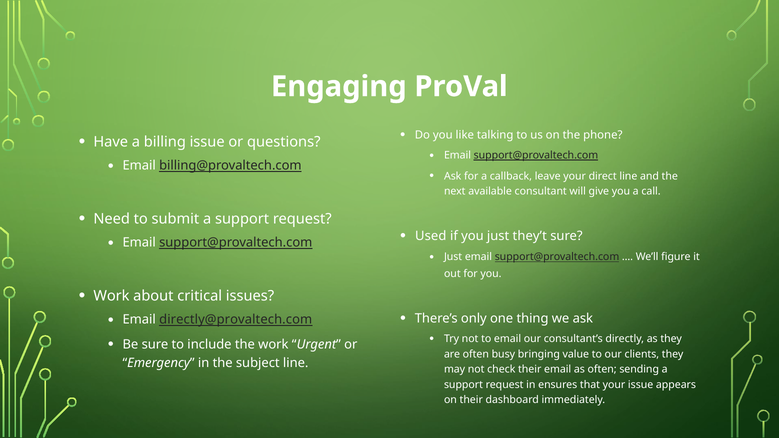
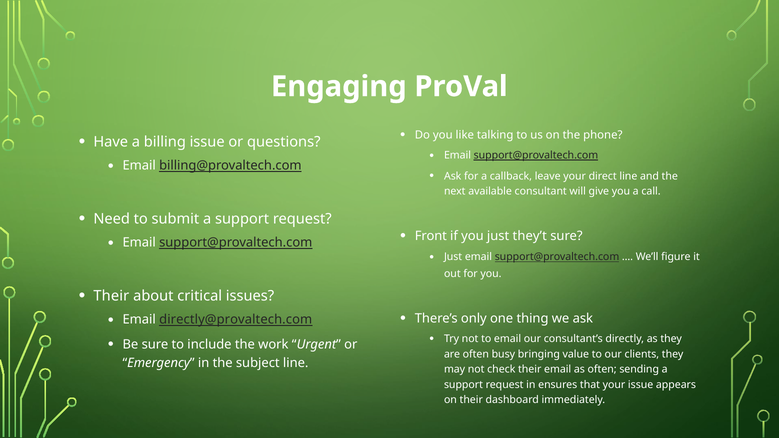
Used: Used -> Front (431, 236)
Work: Work -> Their (111, 296)
